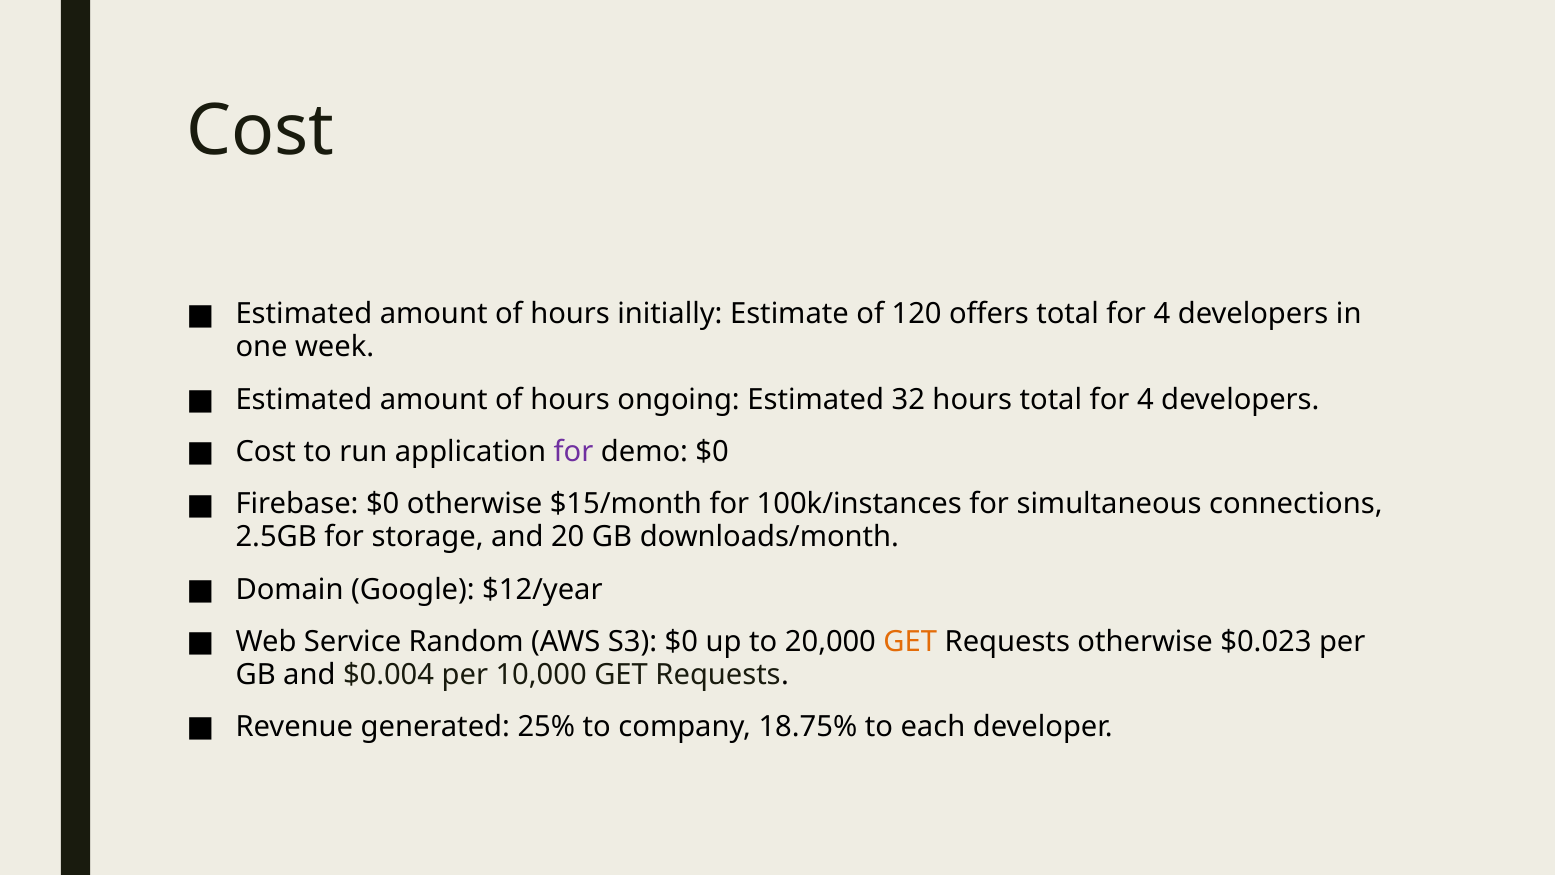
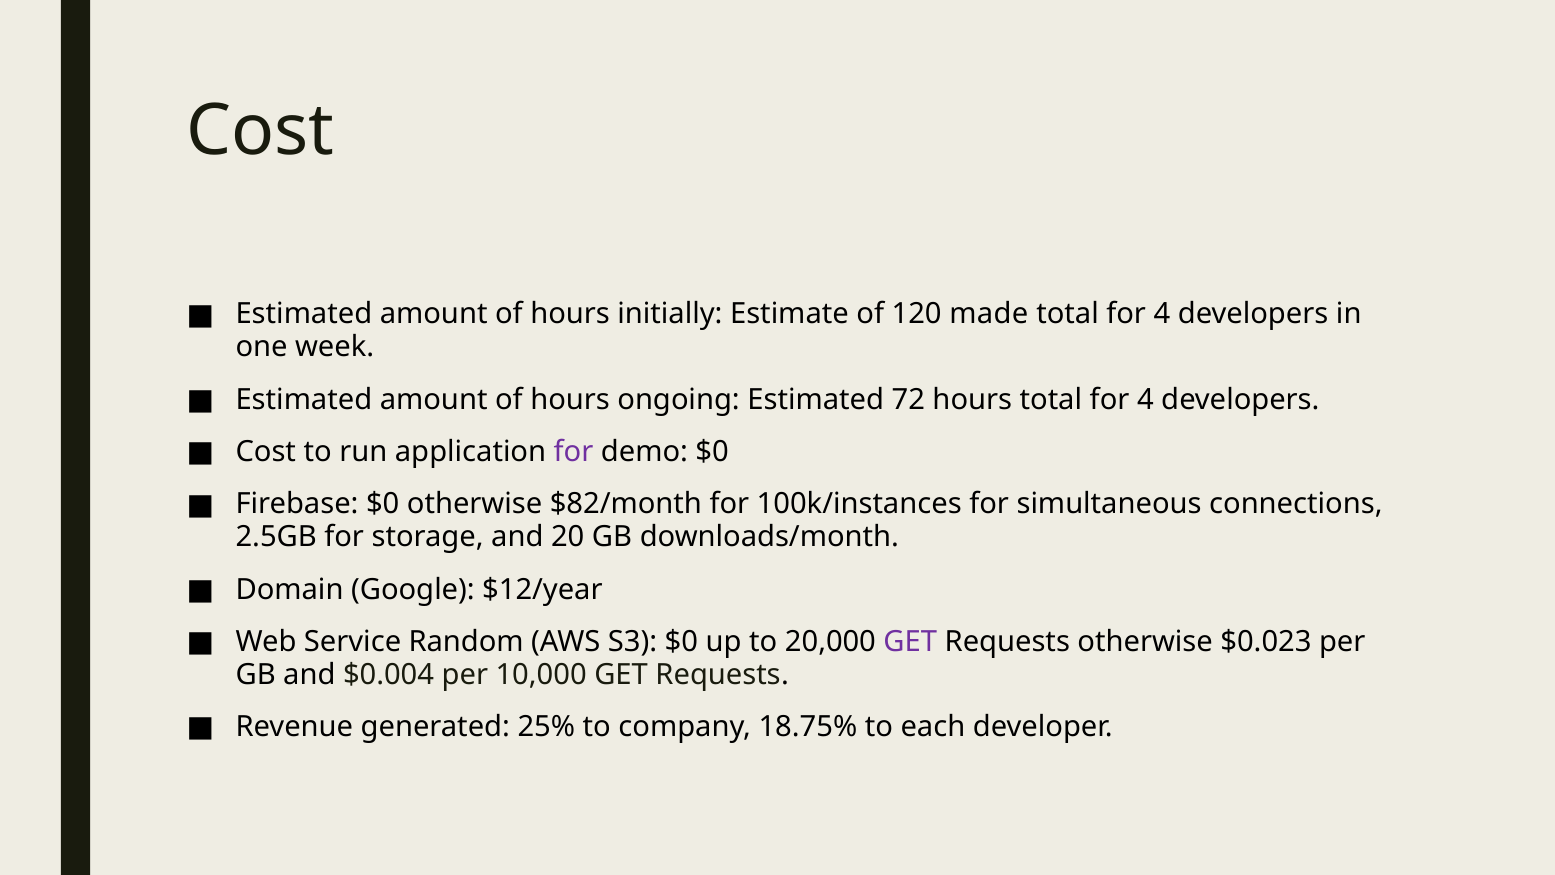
offers: offers -> made (989, 314)
32: 32 -> 72 (908, 399)
$15/month: $15/month -> $82/month (626, 504)
GET colour: orange -> purple (910, 642)
